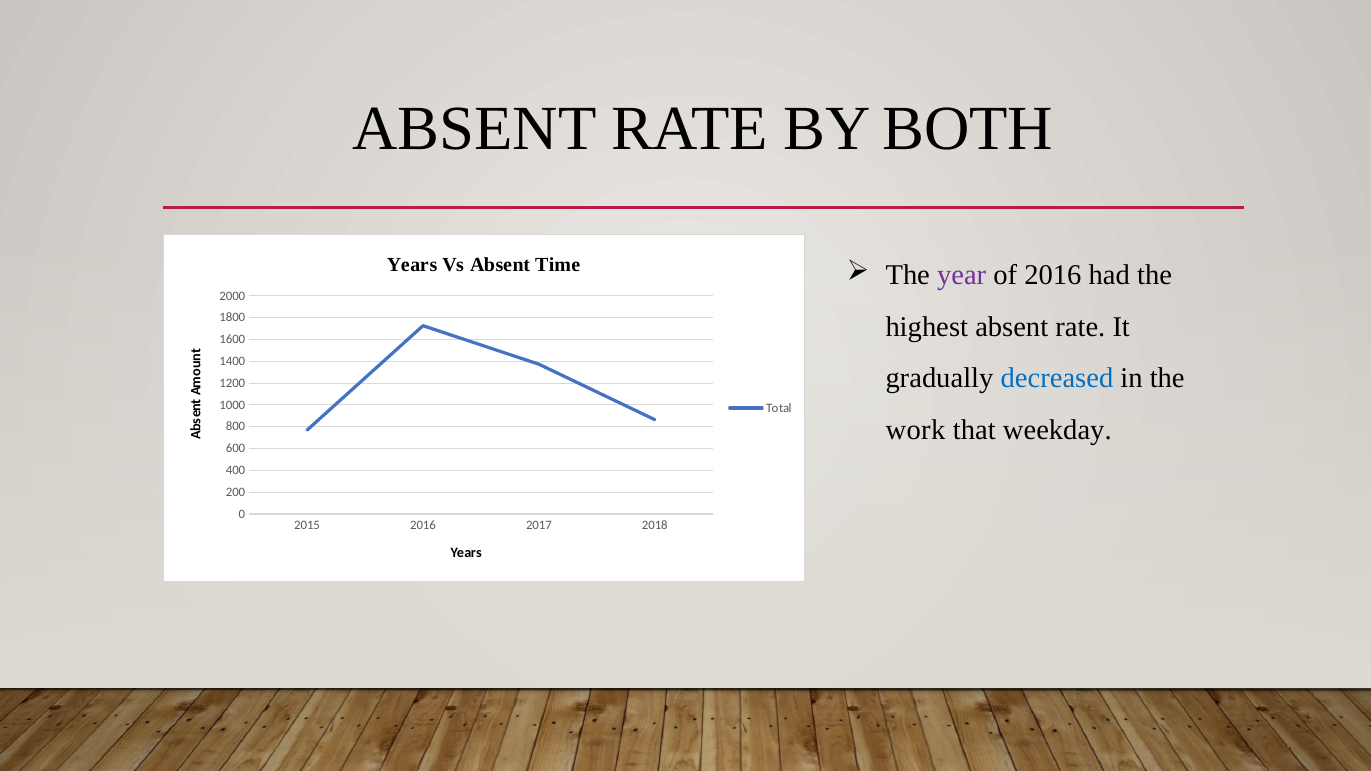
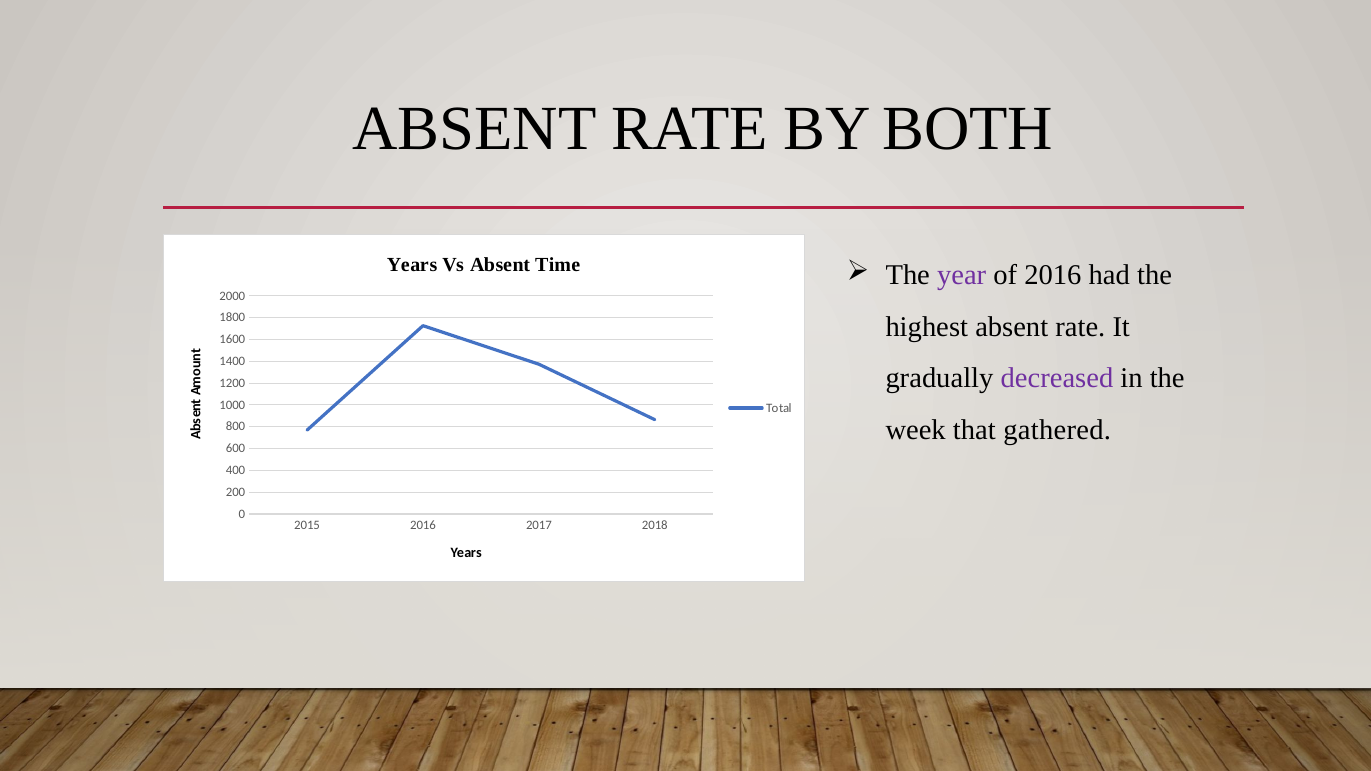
decreased colour: blue -> purple (1057, 378)
work: work -> week (916, 430)
weekday: weekday -> gathered (1057, 430)
